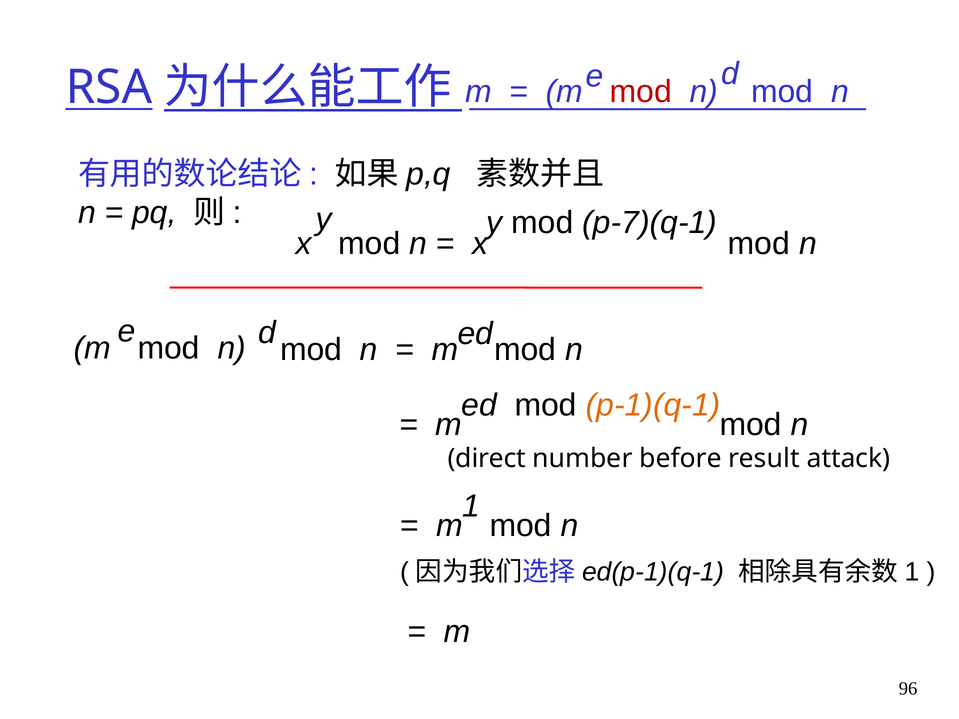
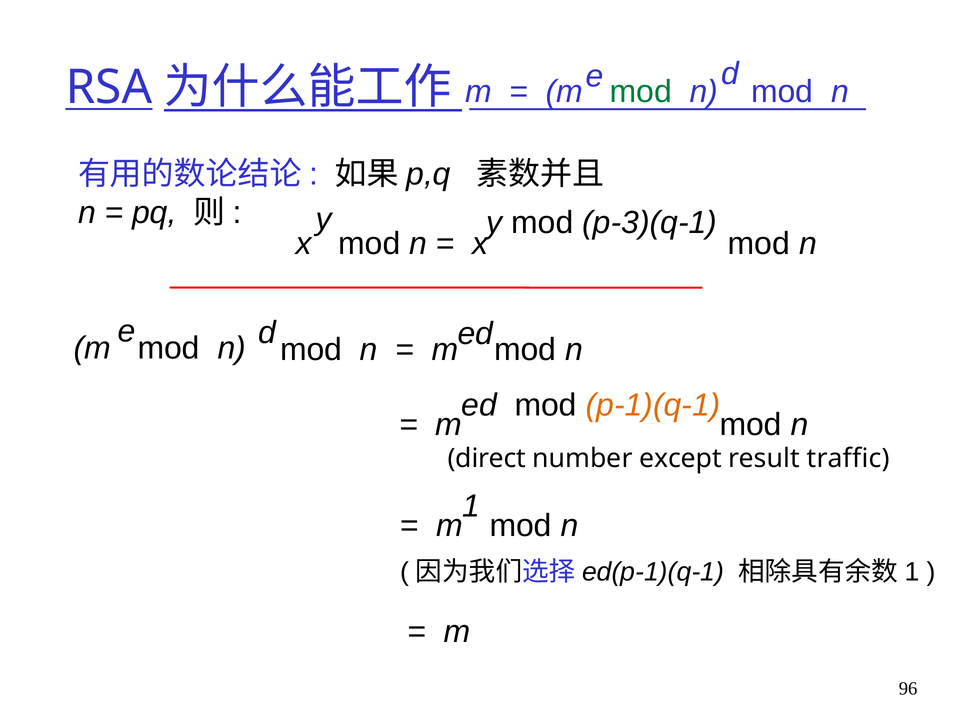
mod colour: red -> green (641, 92)
p-7)(q-1: p-7)(q-1 -> p-3)(q-1 (650, 223)
before: before -> except (681, 459)
attack: attack -> traffic (848, 459)
